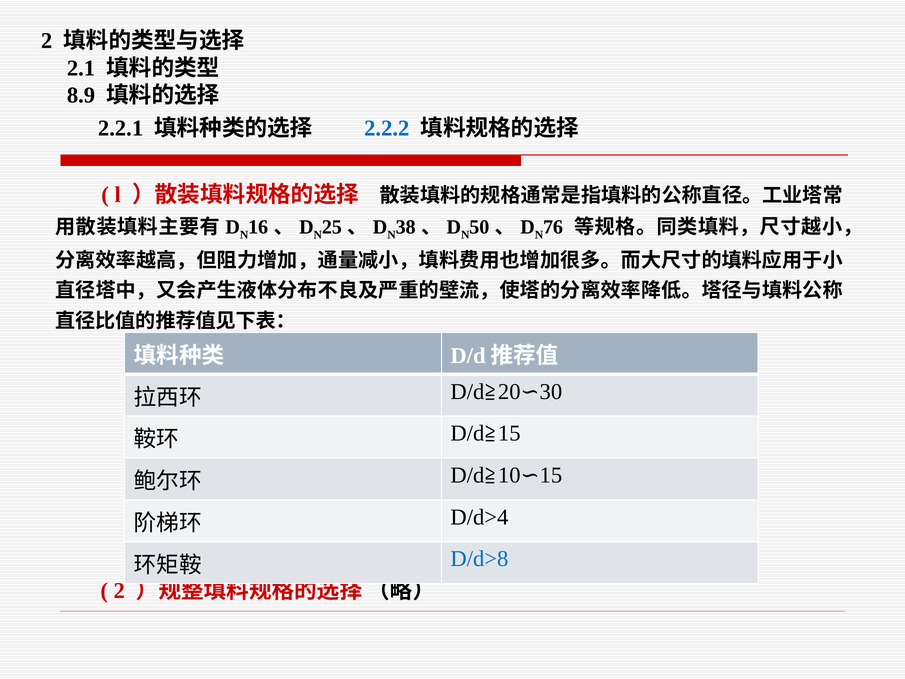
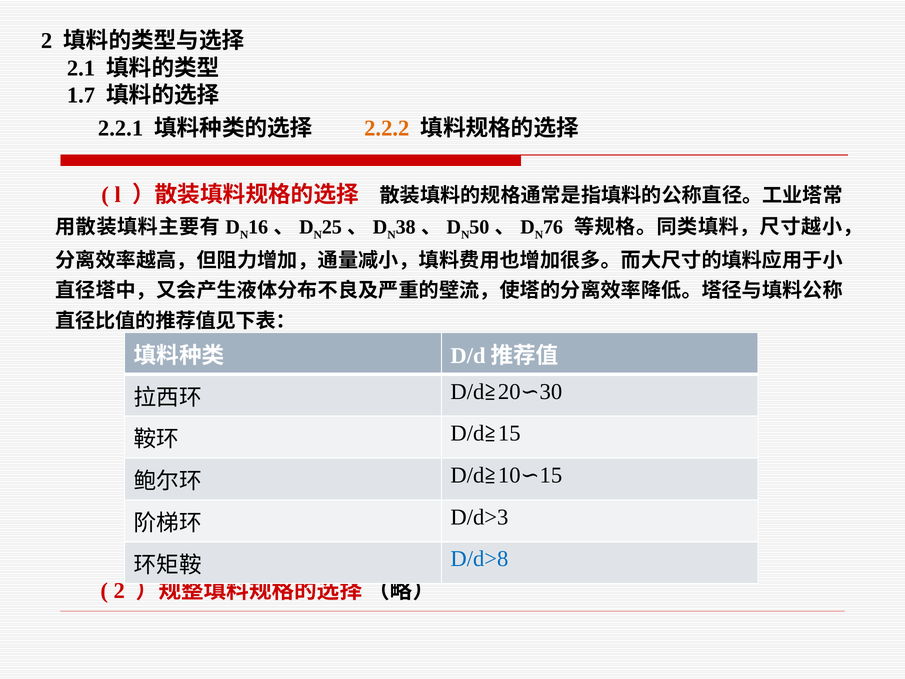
8.9: 8.9 -> 1.7 (81, 95)
2.2.2 colour: blue -> orange (387, 128)
D/d>4: D/d>4 -> D/d>3 (479, 517)
